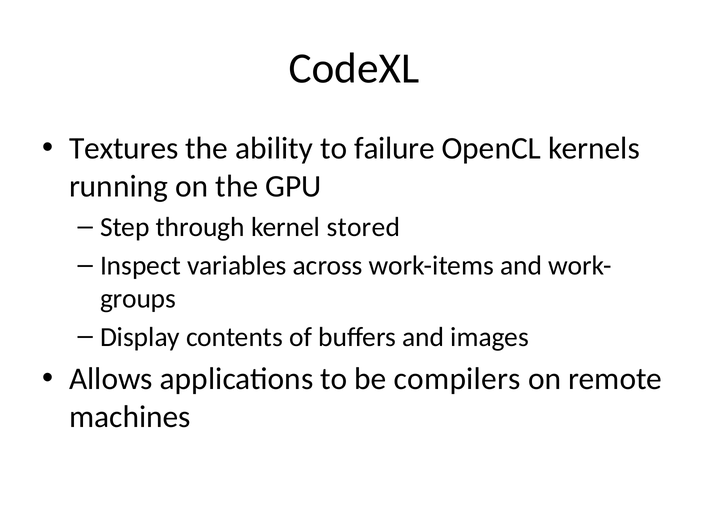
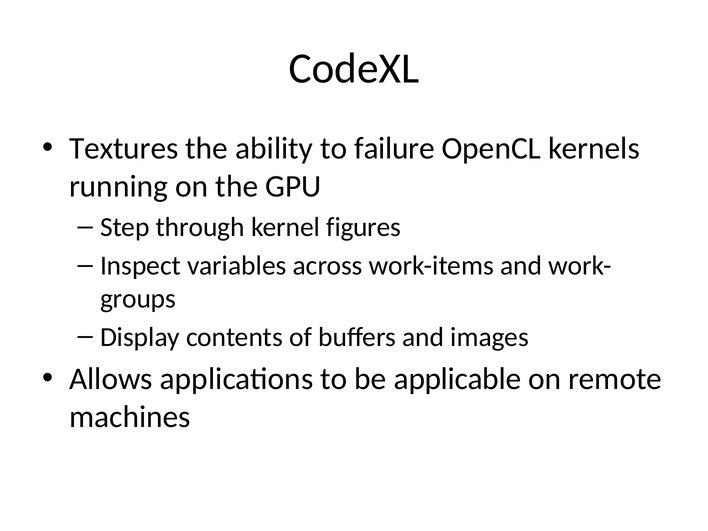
stored: stored -> figures (364, 227)
compilers: compilers -> applicable (457, 379)
